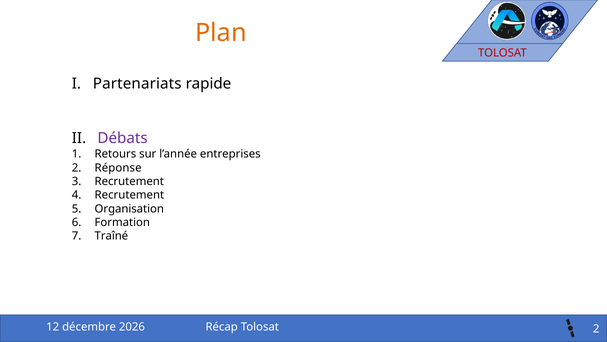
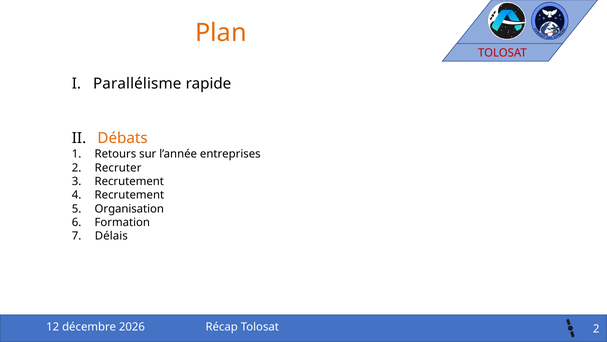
Partenariats: Partenariats -> Parallélisme (137, 84)
Débats colour: purple -> orange (123, 138)
Réponse: Réponse -> Recruter (118, 168)
Traîné: Traîné -> Délais (111, 236)
